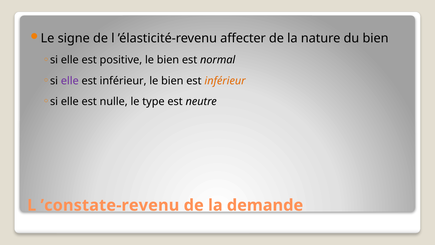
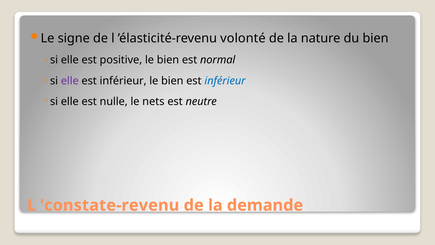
affecter: affecter -> volonté (243, 38)
inférieur colour: orange -> blue (225, 81)
type: type -> nets (153, 101)
